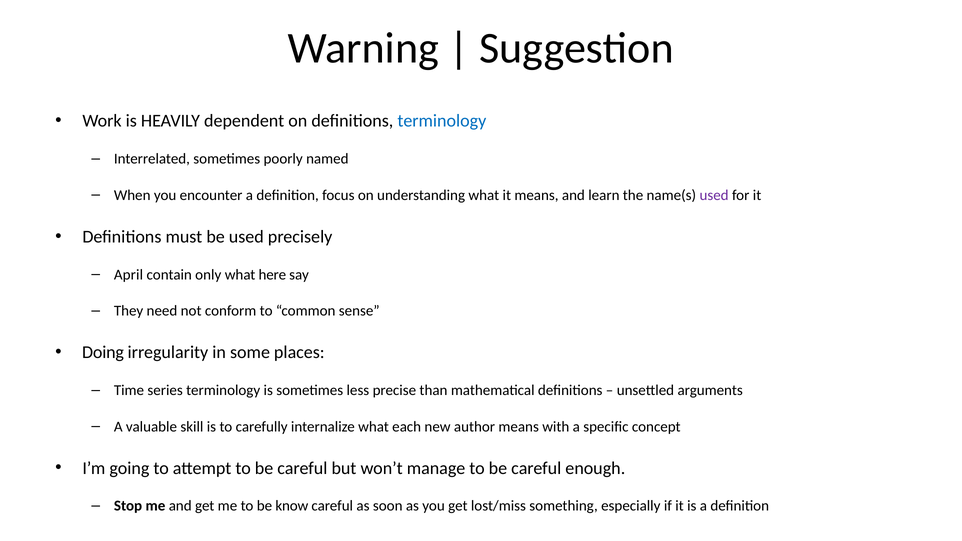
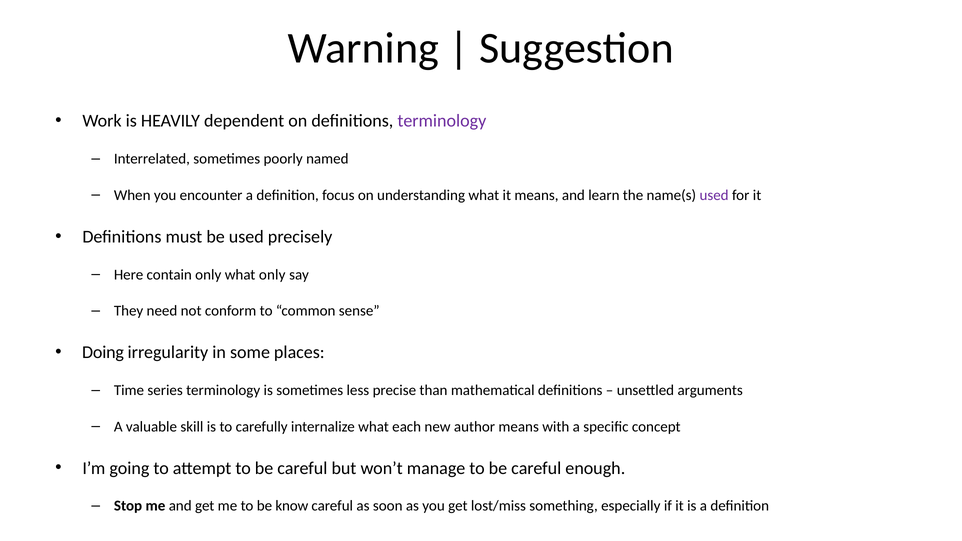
terminology colour: blue -> purple (442, 121)
April: April -> Here (129, 275)
what here: here -> only (272, 275)
